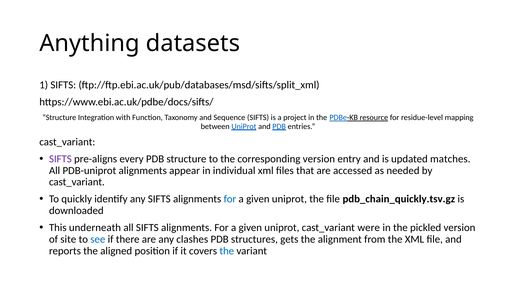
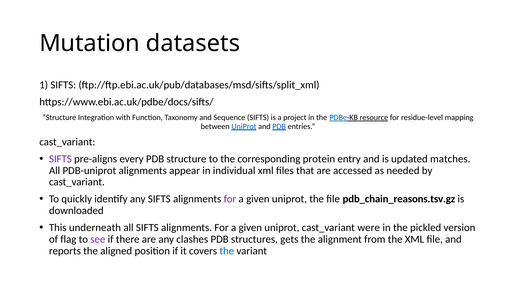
Anything: Anything -> Mutation (90, 43)
corresponding version: version -> protein (319, 159)
for colour: blue -> purple (230, 199)
pdb_chain_quickly.tsv.gz: pdb_chain_quickly.tsv.gz -> pdb_chain_reasons.tsv.gz (399, 199)
site: site -> flag (68, 239)
see colour: blue -> purple (98, 239)
